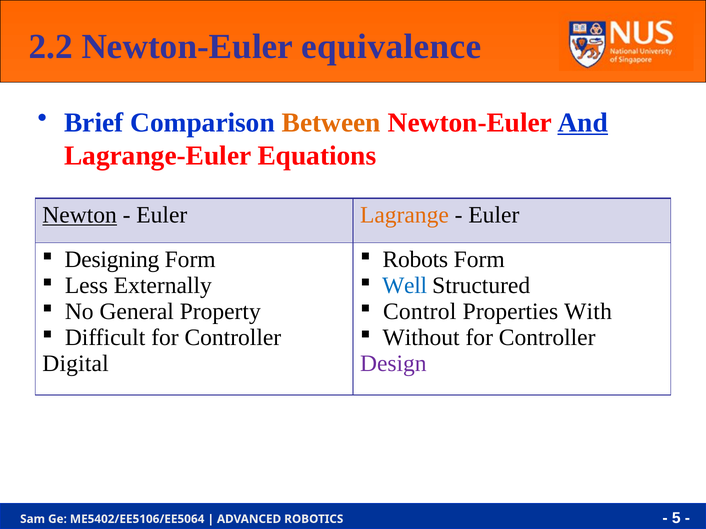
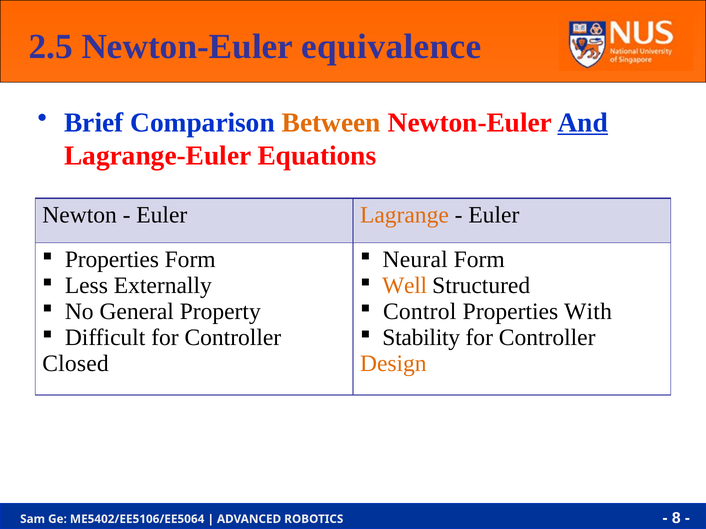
2.2: 2.2 -> 2.5 (51, 47)
Newton underline: present -> none (80, 215)
Designing: Designing -> Properties (112, 260)
Robots: Robots -> Neural (415, 260)
Well colour: blue -> orange (405, 286)
Without: Without -> Stability (421, 338)
Digital: Digital -> Closed (76, 364)
Design colour: purple -> orange (393, 364)
5: 5 -> 8 (676, 518)
